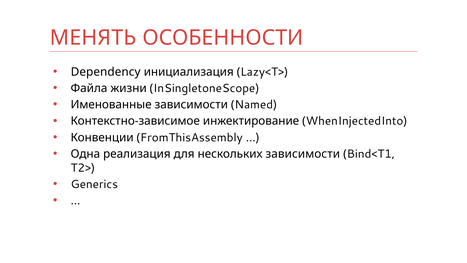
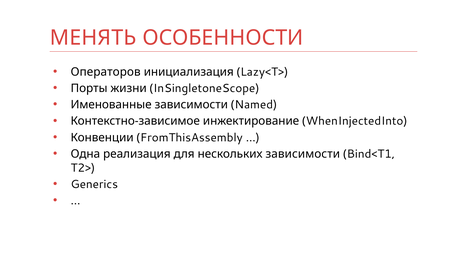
Dependency: Dependency -> Операторов (106, 72)
Файла: Файла -> Порты (89, 88)
